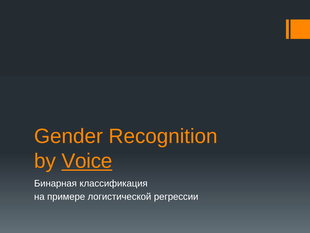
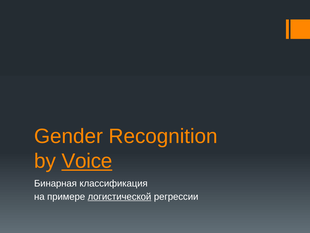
логистической underline: none -> present (119, 196)
